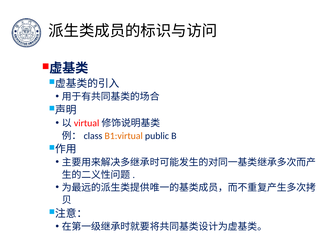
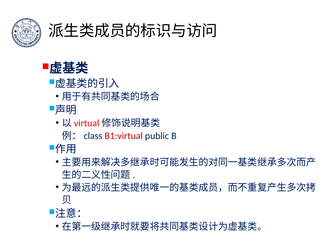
B1:virtual colour: orange -> red (124, 136)
